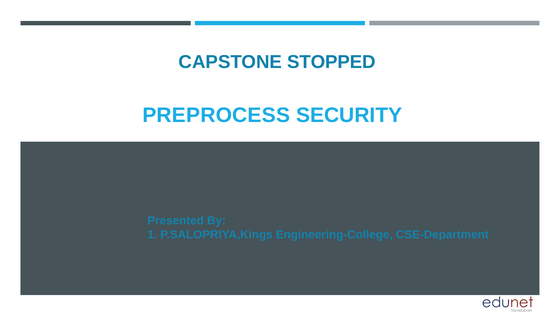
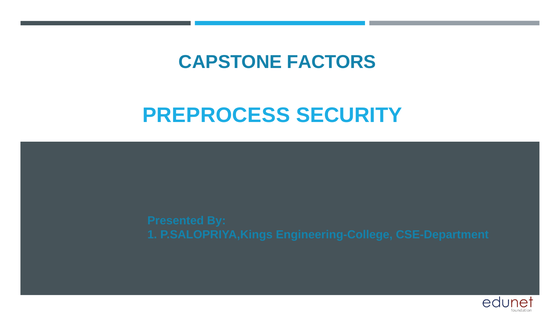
STOPPED: STOPPED -> FACTORS (331, 62)
